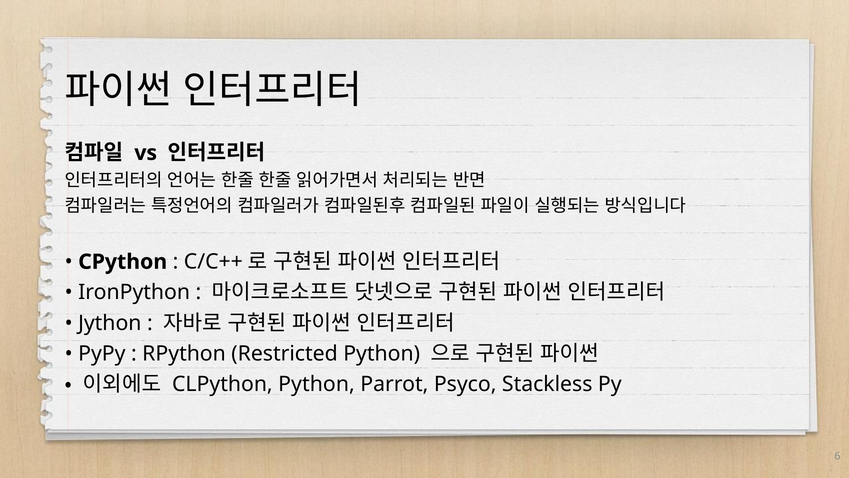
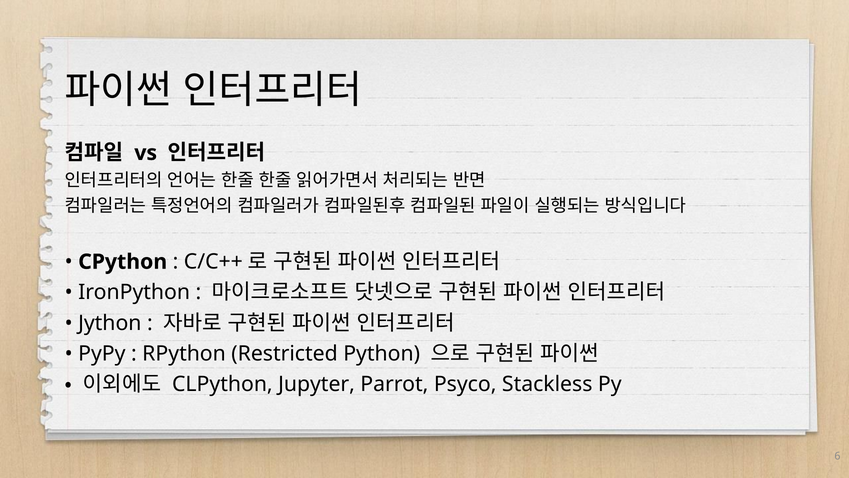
CLPython Python: Python -> Jupyter (317, 384)
